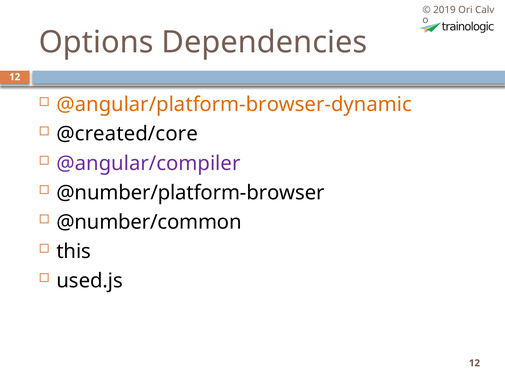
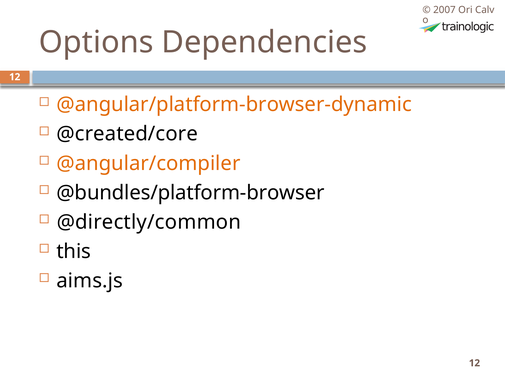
2019: 2019 -> 2007 (444, 10)
@angular/compiler colour: purple -> orange (148, 163)
@number/platform-browser: @number/platform-browser -> @bundles/platform-browser (190, 193)
@number/common: @number/common -> @directly/common (149, 222)
used.js: used.js -> aims.js (90, 281)
